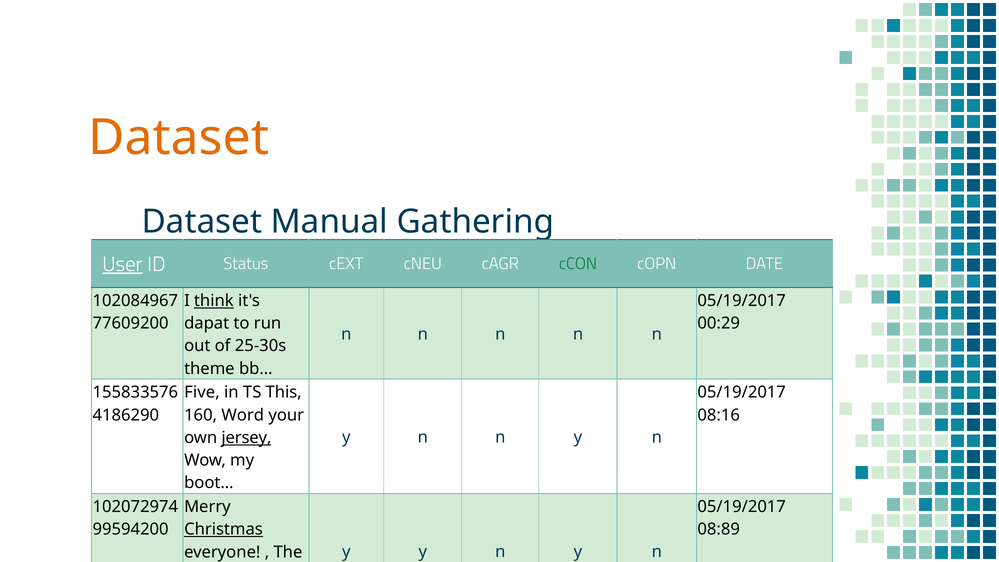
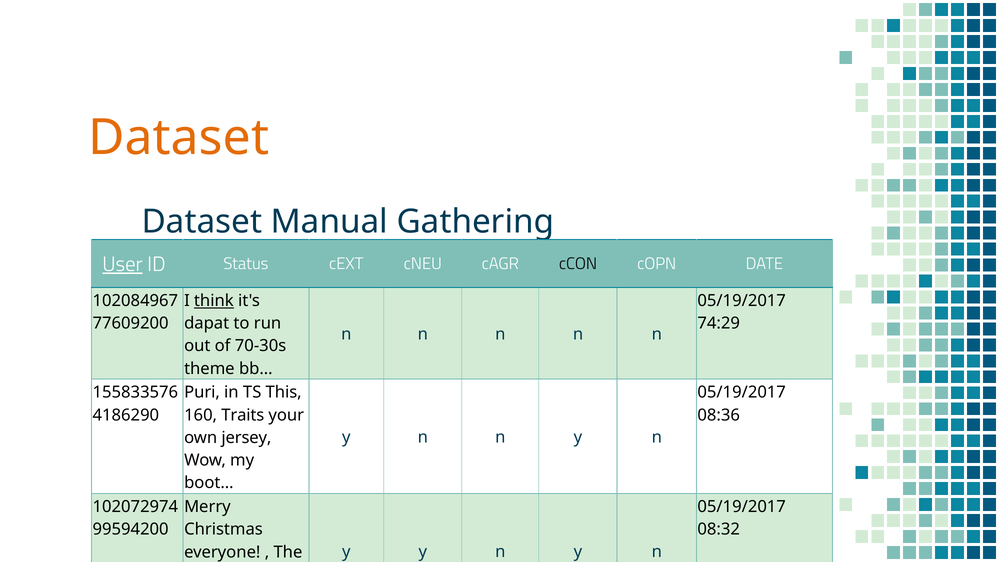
cCON colour: green -> black (578, 264)
00:29: 00:29 -> 74:29 (719, 323)
25-30s: 25-30s -> 70-30s (261, 346)
Five: Five -> Puri (202, 392)
Word: Word -> Traits (243, 415)
08:16: 08:16 -> 08:36 (719, 415)
jersey underline: present -> none (246, 438)
Christmas underline: present -> none (223, 529)
08:89: 08:89 -> 08:32 (719, 529)
